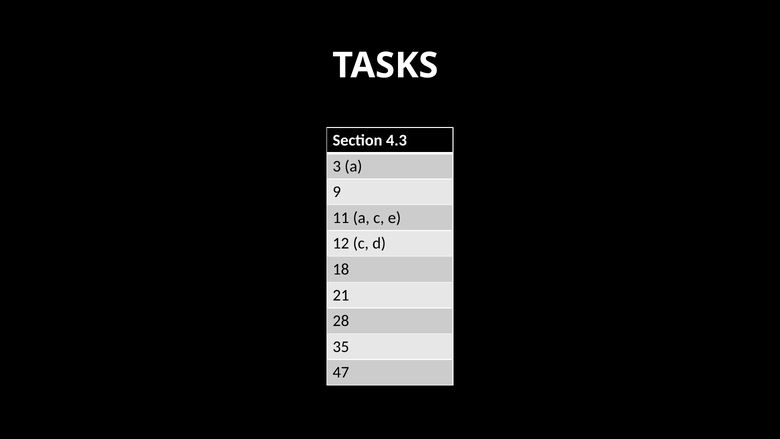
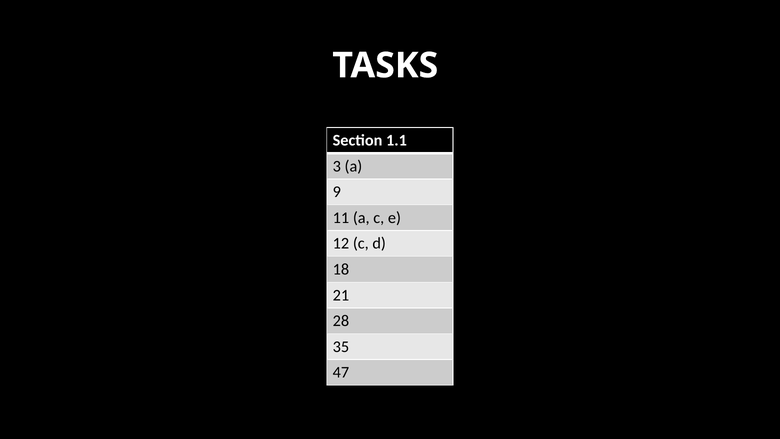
4.3: 4.3 -> 1.1 (396, 140)
